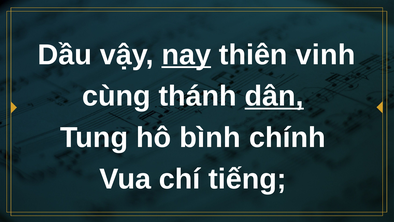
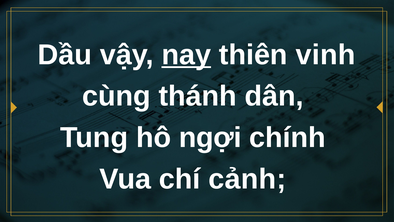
dân underline: present -> none (274, 96)
bình: bình -> ngợi (210, 137)
tiếng: tiếng -> cảnh (247, 179)
